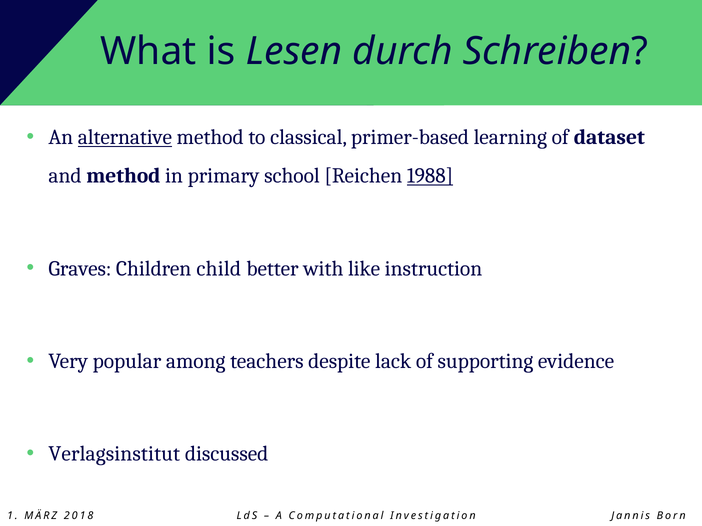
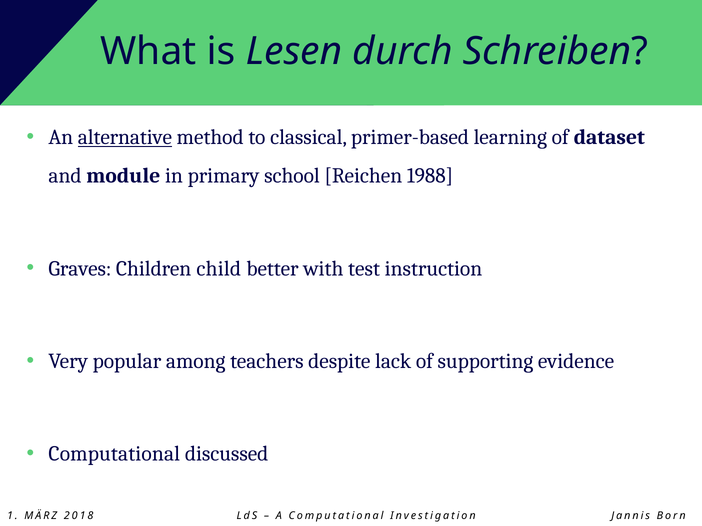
and method: method -> module (123, 176)
1988 underline: present -> none (430, 176)
like: like -> test (364, 269)
Verlagsinstitut: Verlagsinstitut -> Computational (114, 454)
